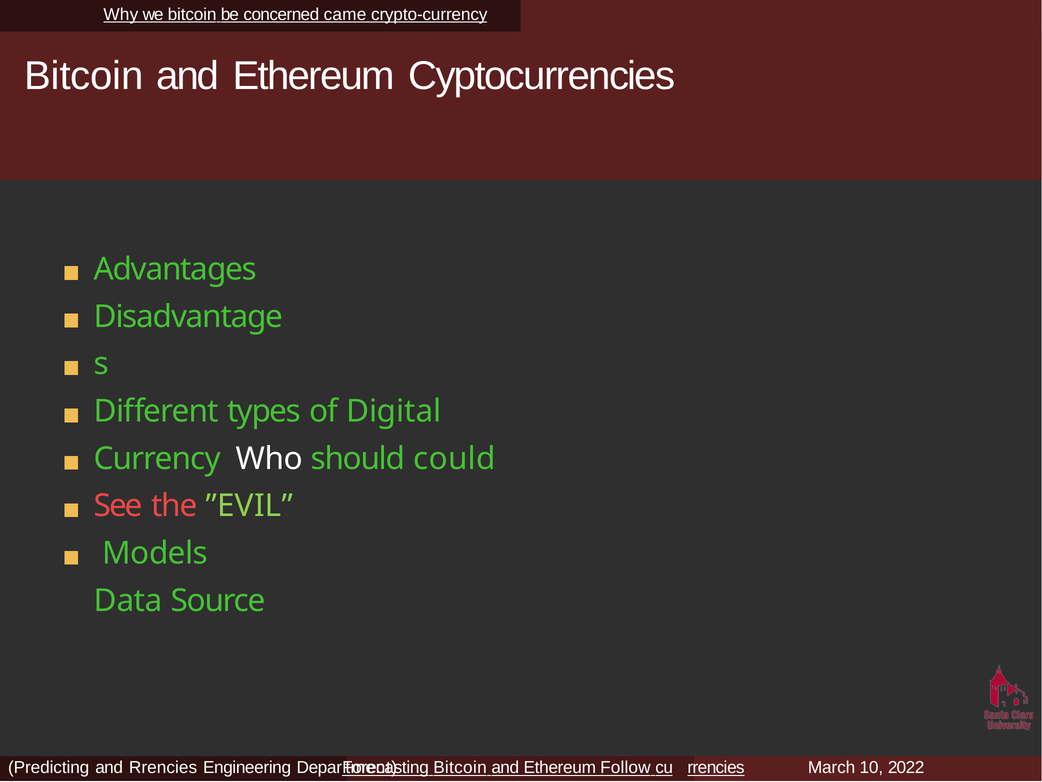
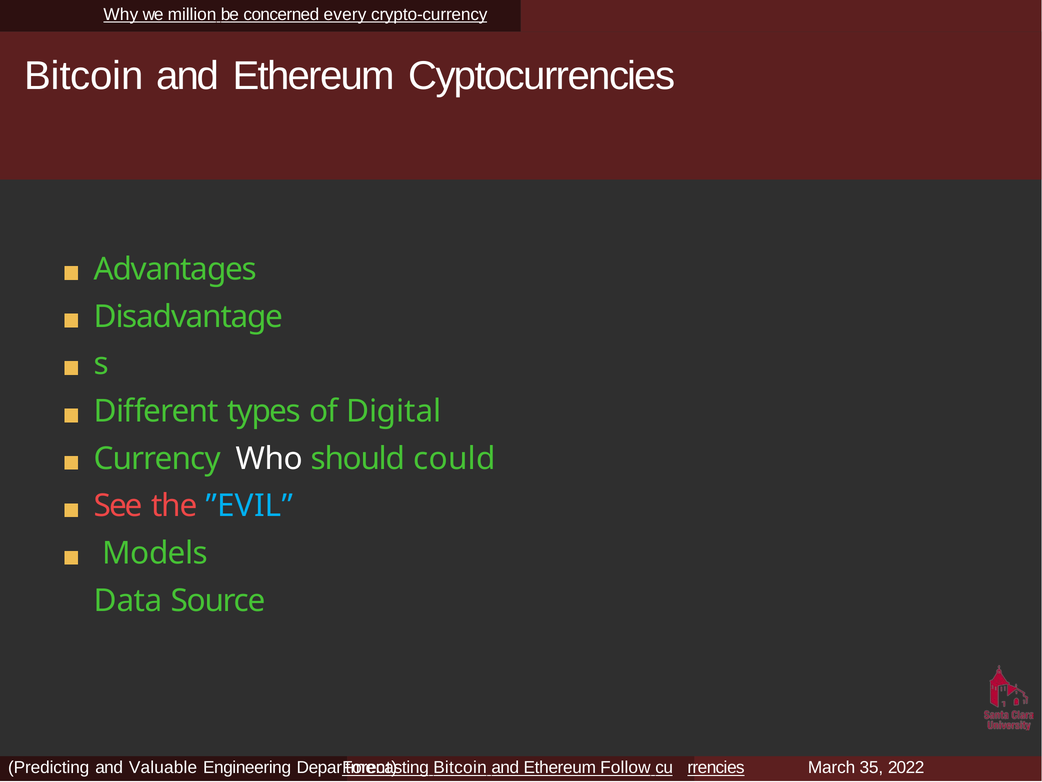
we bitcoin: bitcoin -> million (192, 14)
came: came -> every (345, 14)
”EVIL colour: light green -> light blue (249, 506)
and Rrencies: Rrencies -> Valuable (163, 768)
10: 10 -> 35 (871, 768)
